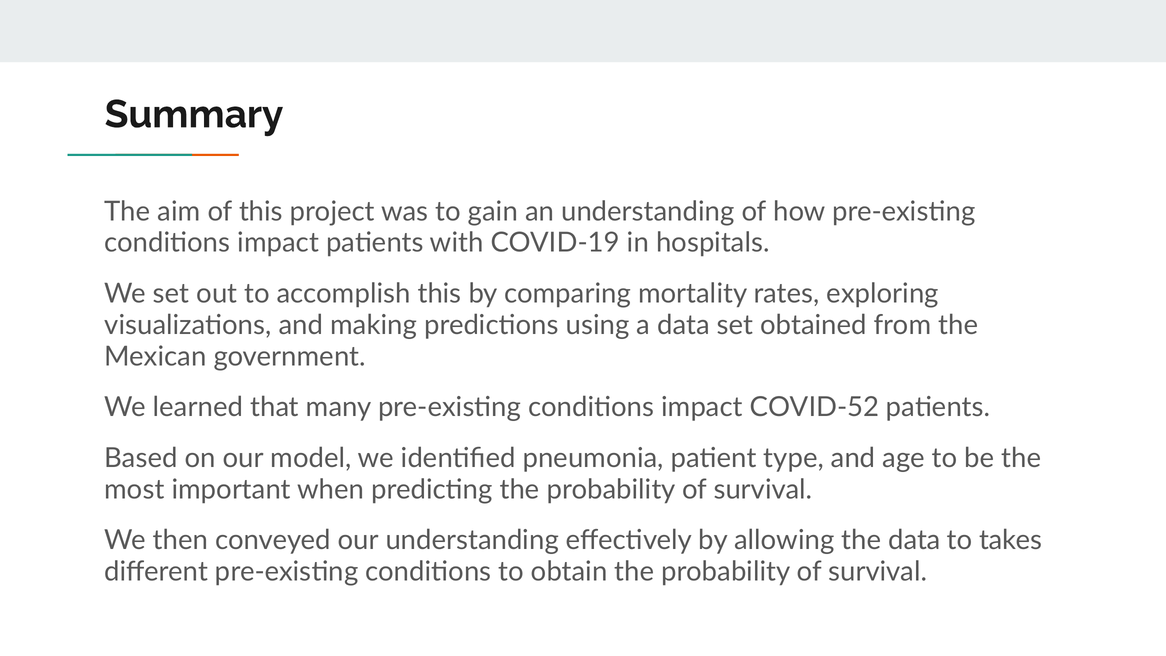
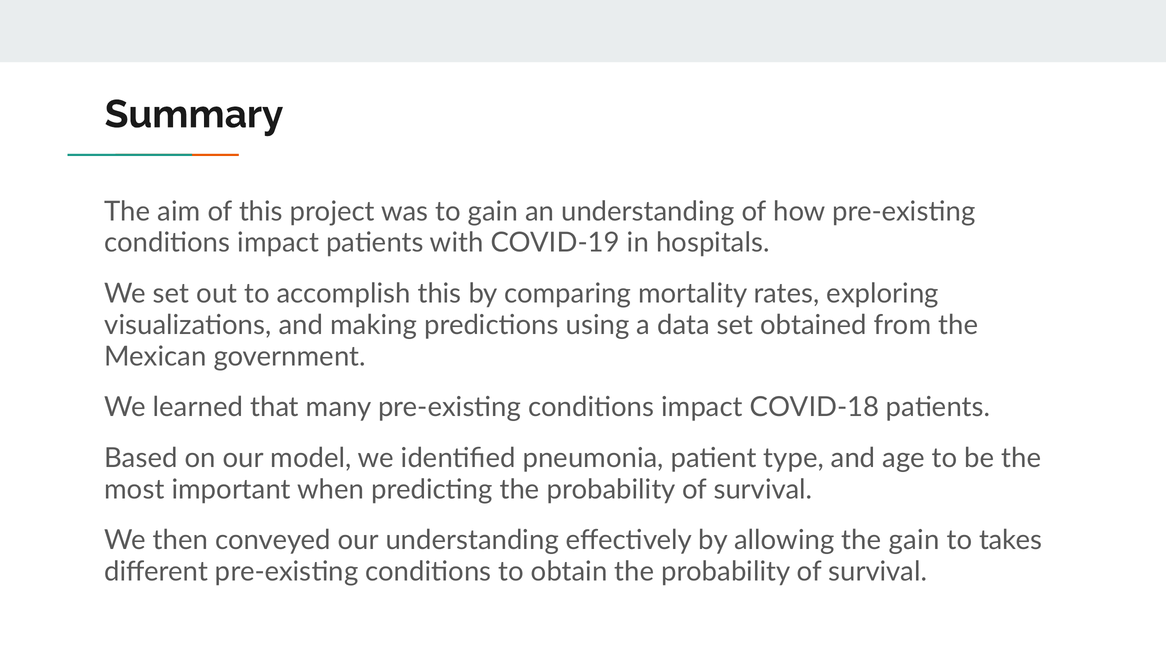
COVID-52: COVID-52 -> COVID-18 (814, 407)
the data: data -> gain (914, 540)
